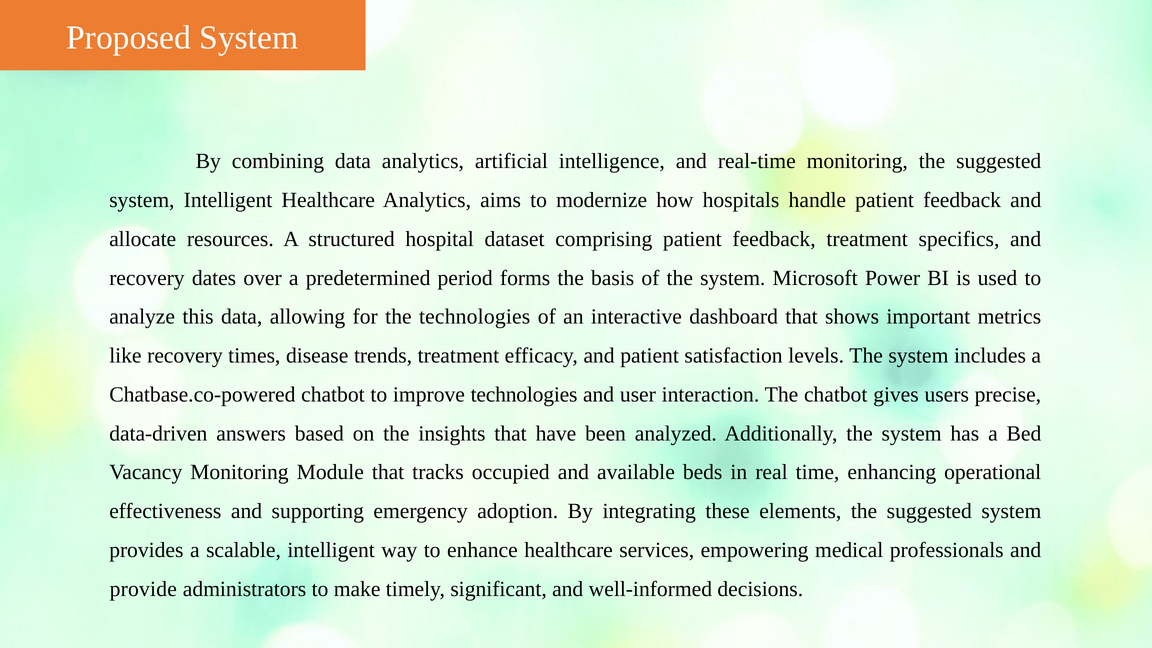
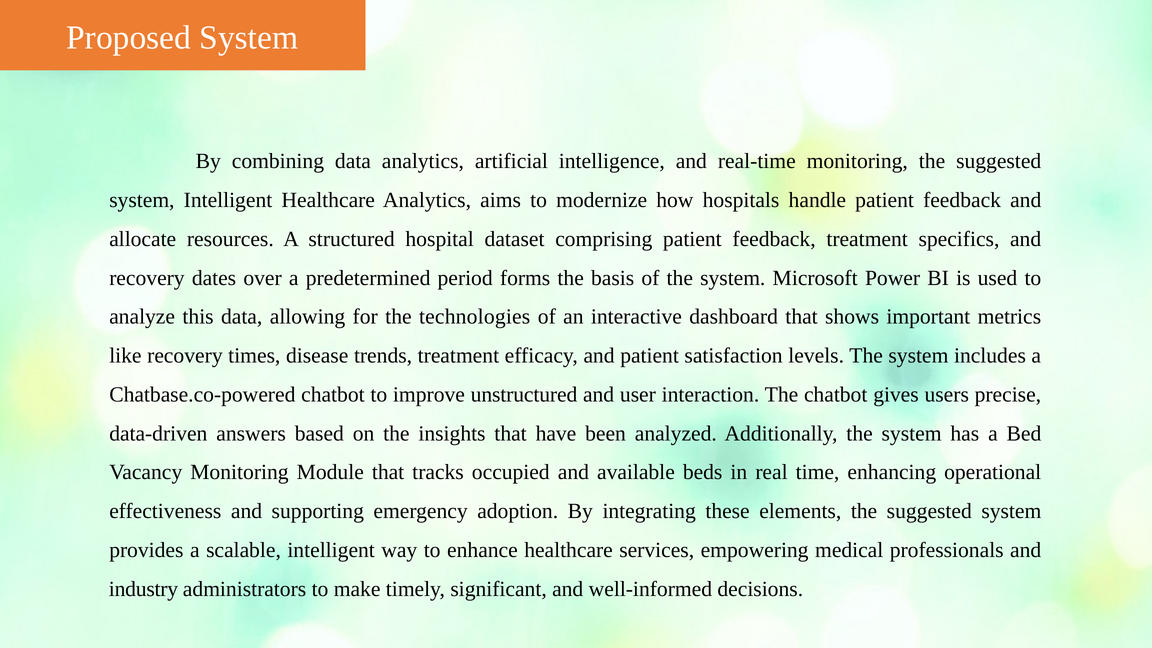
improve technologies: technologies -> unstructured (524, 395)
provide: provide -> industry (143, 589)
